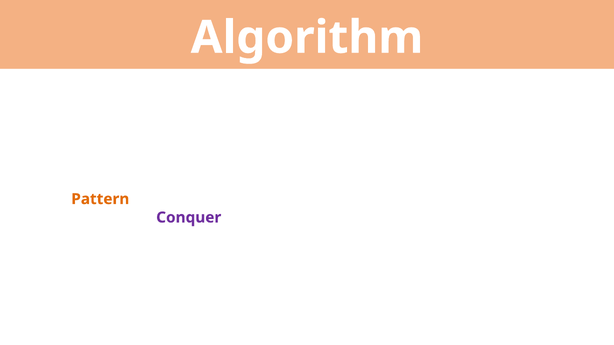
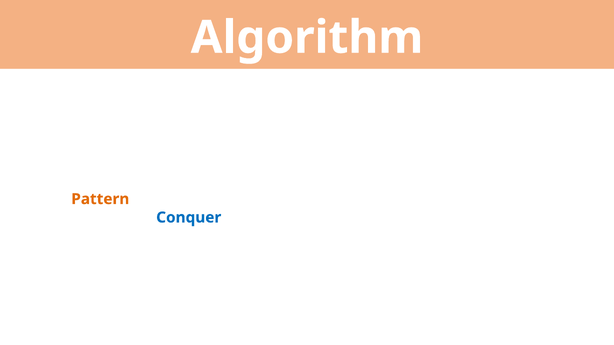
Conquer colour: purple -> blue (189, 218)
